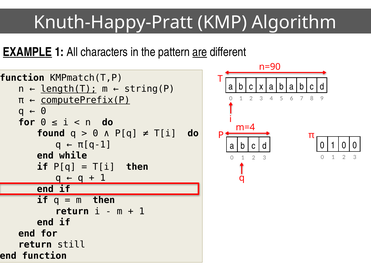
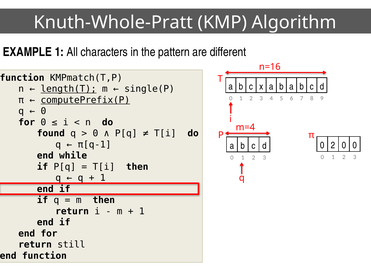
Knuth-Happy-Pratt: Knuth-Happy-Pratt -> Knuth-Whole-Pratt (113, 23)
EXAMPLE underline: present -> none (27, 52)
are underline: present -> none (200, 52)
n=90: n=90 -> n=16 (270, 67)
string(P: string(P -> single(P (149, 89)
1: 1 -> 2 (333, 145)
